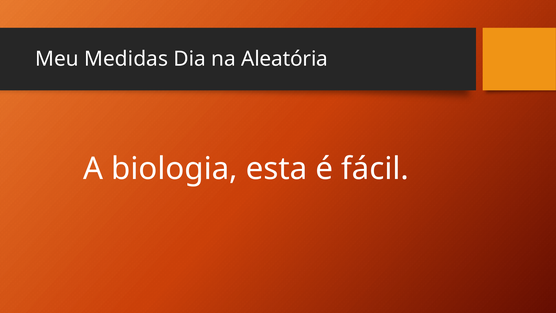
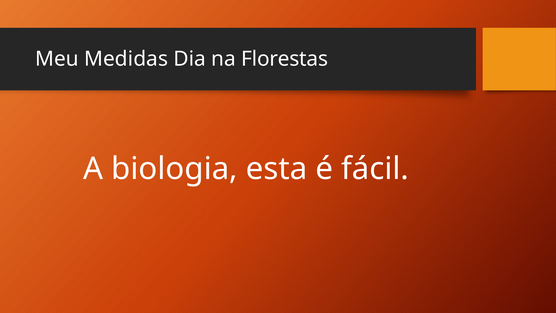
Aleatória: Aleatória -> Florestas (285, 59)
